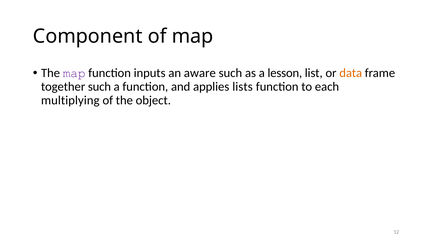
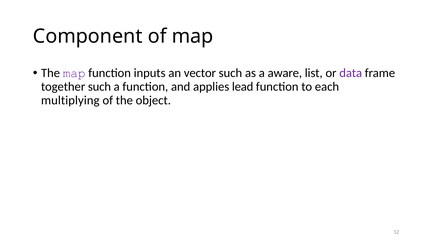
aware: aware -> vector (200, 73)
lesson: lesson -> aware (285, 73)
data colour: orange -> purple (351, 73)
lists: lists -> lead (243, 87)
